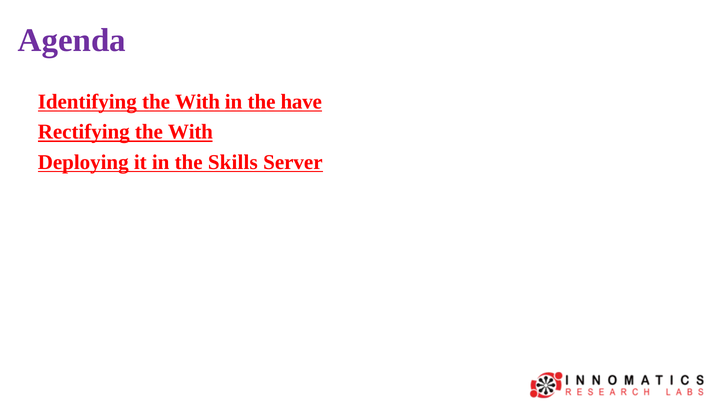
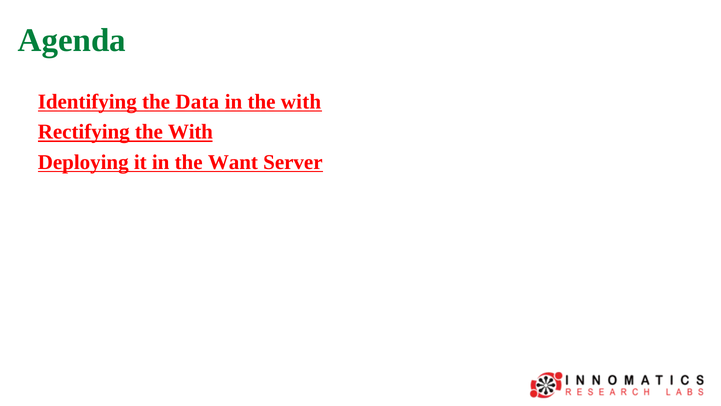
Agenda colour: purple -> green (72, 40)
Identifying the With: With -> Data (197, 102)
in the have: have -> with (301, 102)
Skills: Skills -> Want (233, 162)
